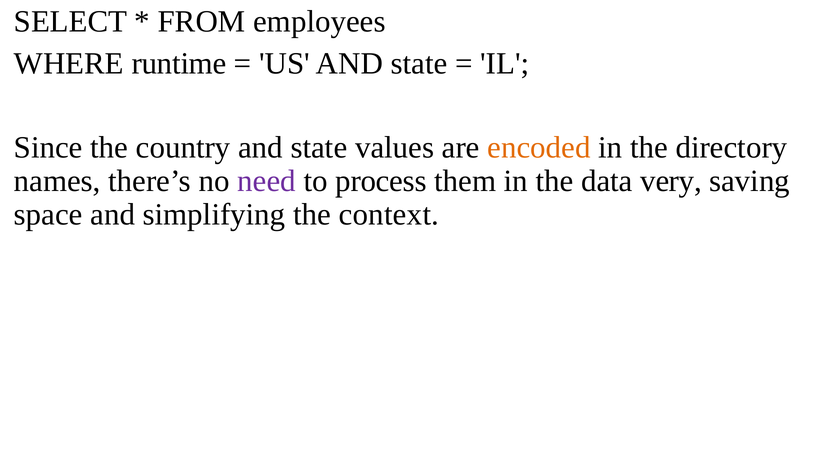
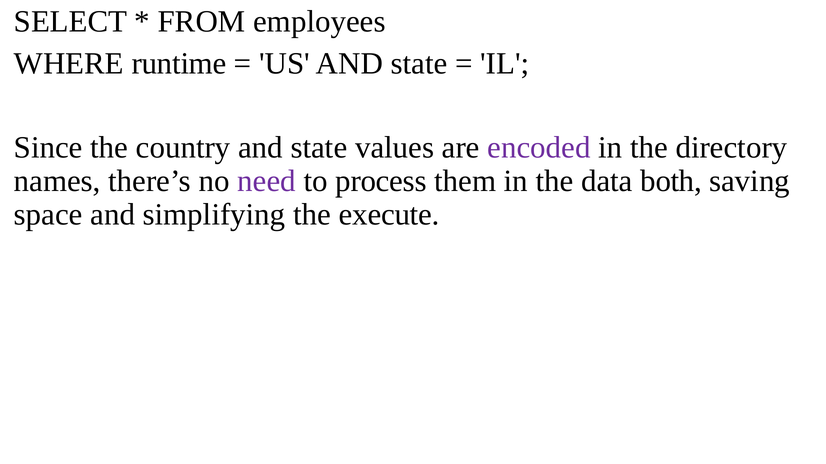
encoded colour: orange -> purple (539, 148)
very: very -> both (671, 181)
context: context -> execute (389, 215)
